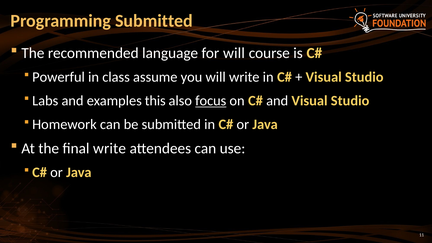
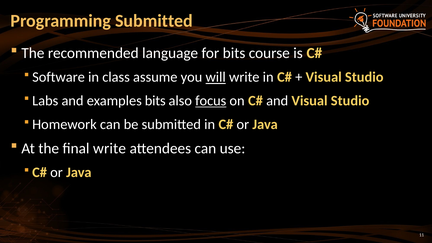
for will: will -> bits (234, 53)
Powerful: Powerful -> Software (59, 77)
will underline: none -> present (216, 77)
examples this: this -> bits (155, 101)
